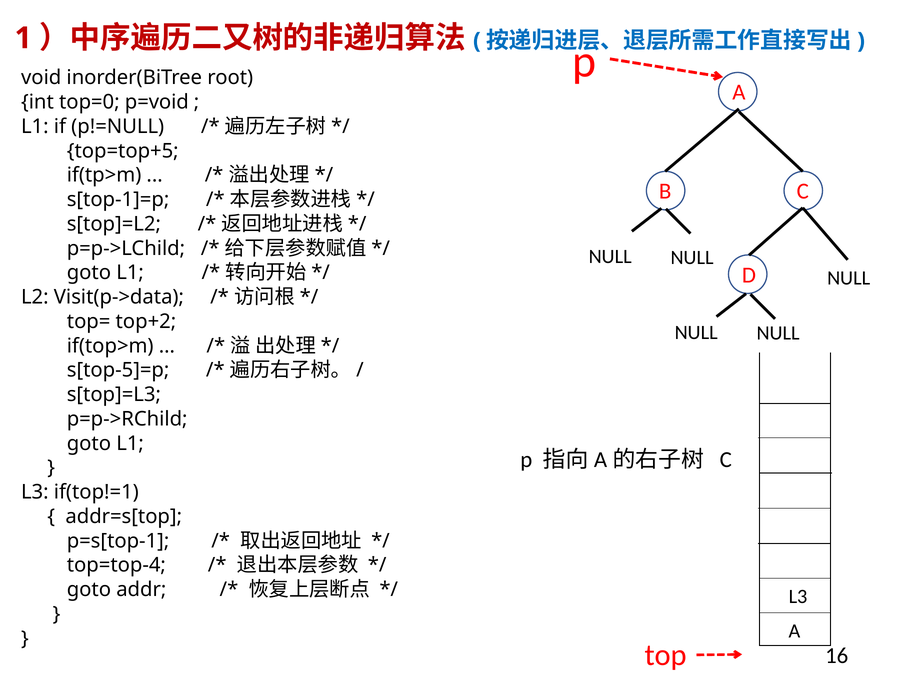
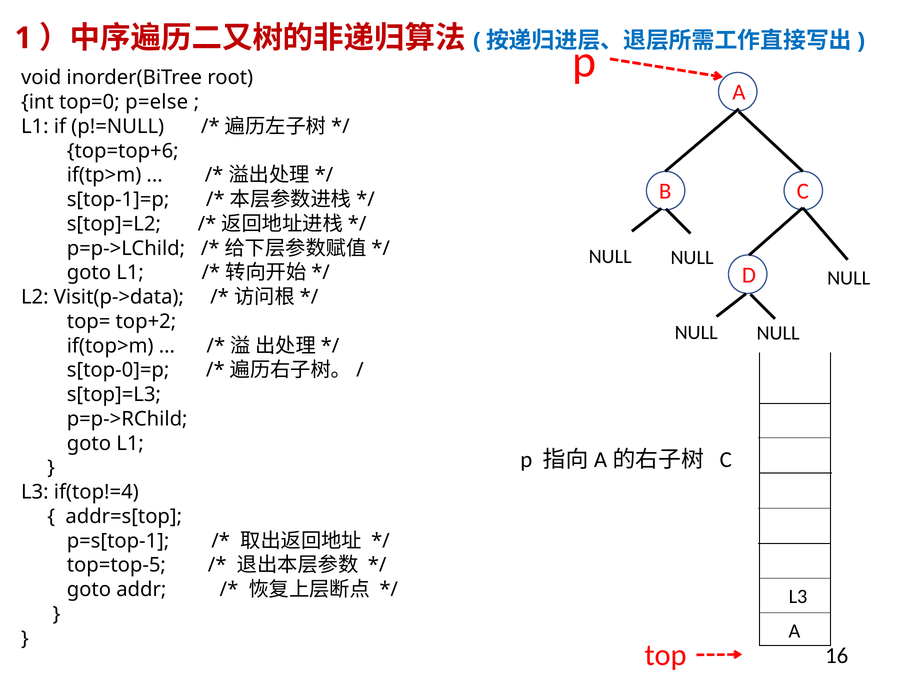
p=void: p=void -> p=else (157, 102)
top=top+5: top=top+5 -> top=top+6 (123, 151)
s[top-5]=p: s[top-5]=p -> s[top-0]=p (118, 370)
if(top!=1: if(top!=1 -> if(top!=4 (96, 492)
top=top-4: top=top-4 -> top=top-5 (116, 565)
